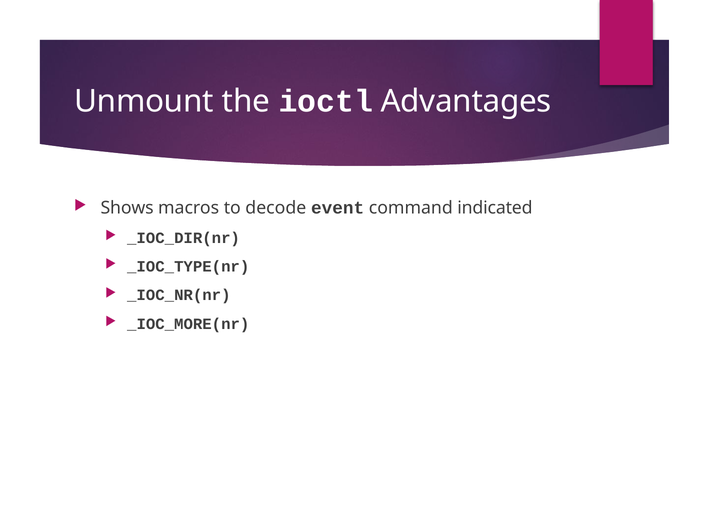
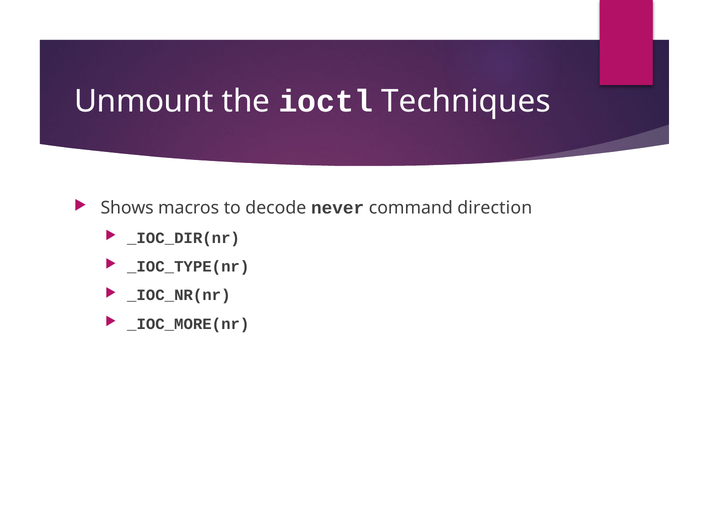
Advantages: Advantages -> Techniques (466, 101)
event: event -> never (338, 208)
indicated: indicated -> direction (495, 208)
